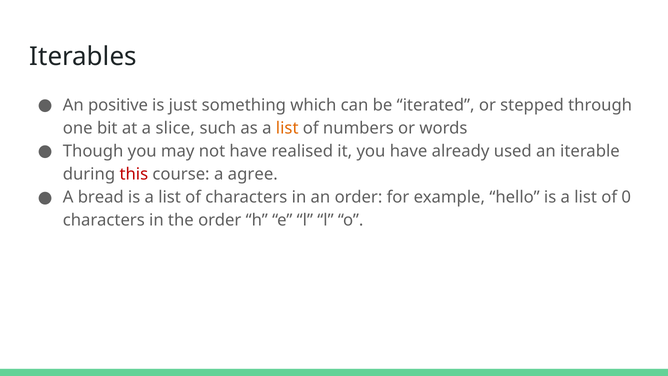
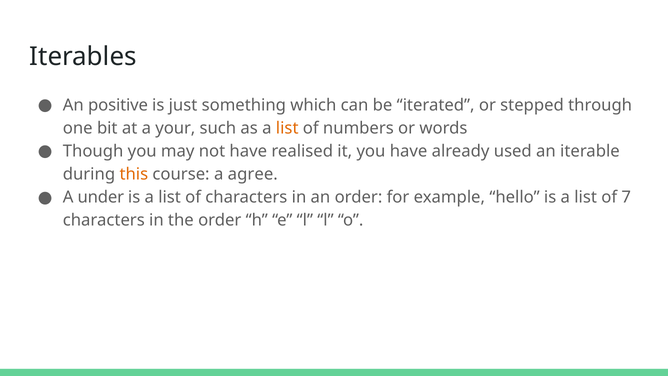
slice: slice -> your (175, 128)
this colour: red -> orange (134, 174)
bread: bread -> under (101, 197)
0: 0 -> 7 (626, 197)
